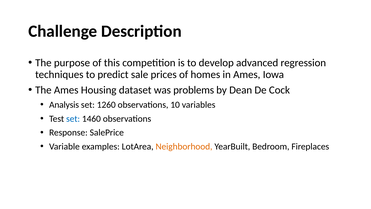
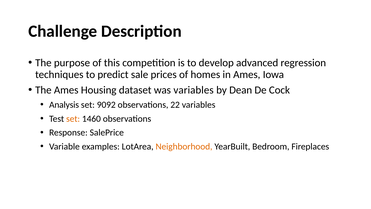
was problems: problems -> variables (194, 90)
1260: 1260 -> 9092 (106, 105)
10: 10 -> 22 (175, 105)
set colour: blue -> orange (73, 119)
